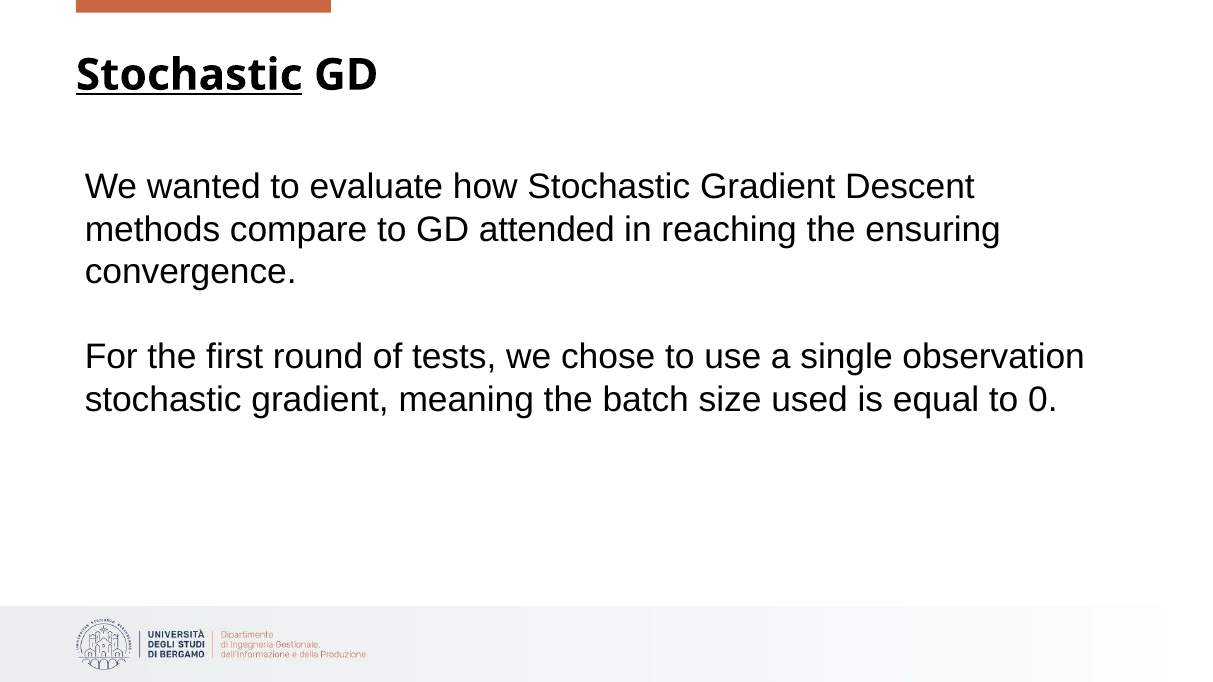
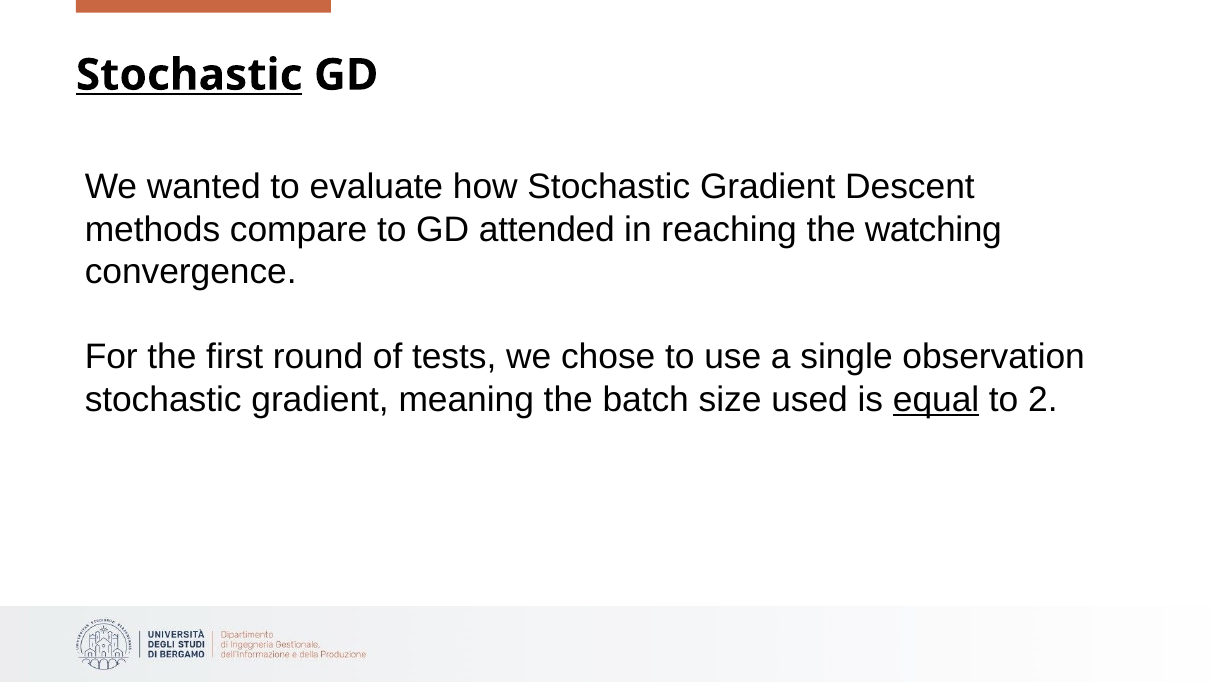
ensuring: ensuring -> watching (933, 230)
equal underline: none -> present (936, 400)
0: 0 -> 2 (1043, 400)
